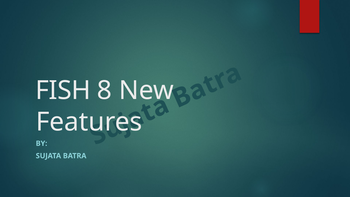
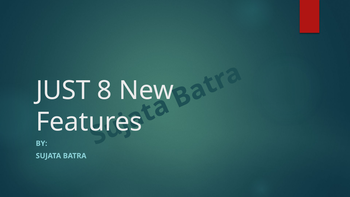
FISH: FISH -> JUST (63, 90)
